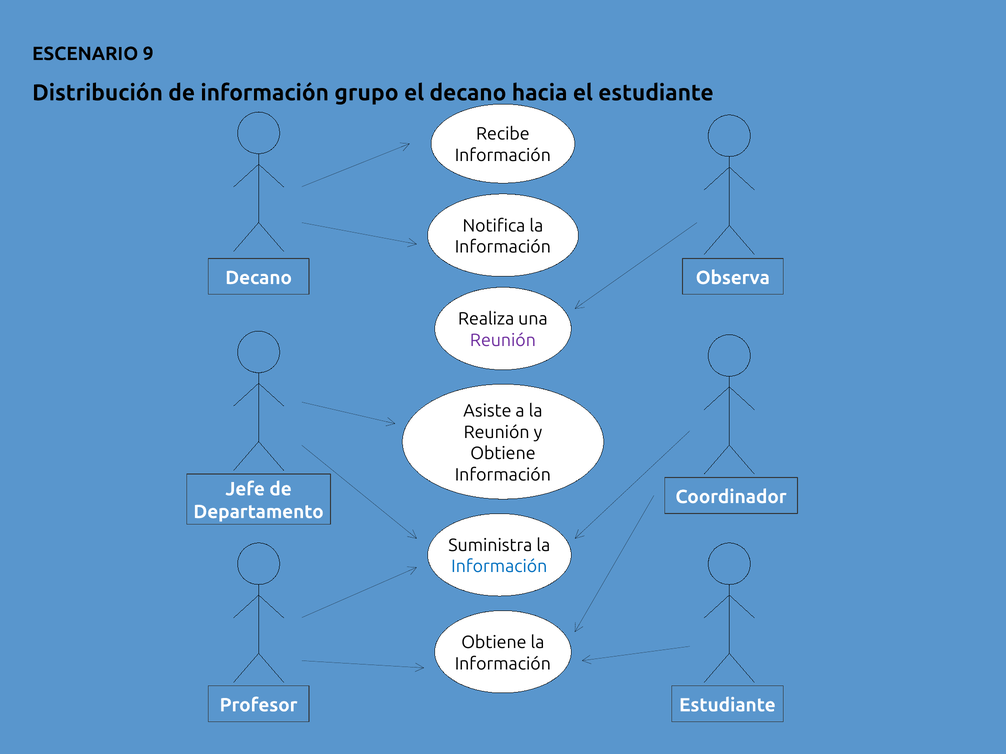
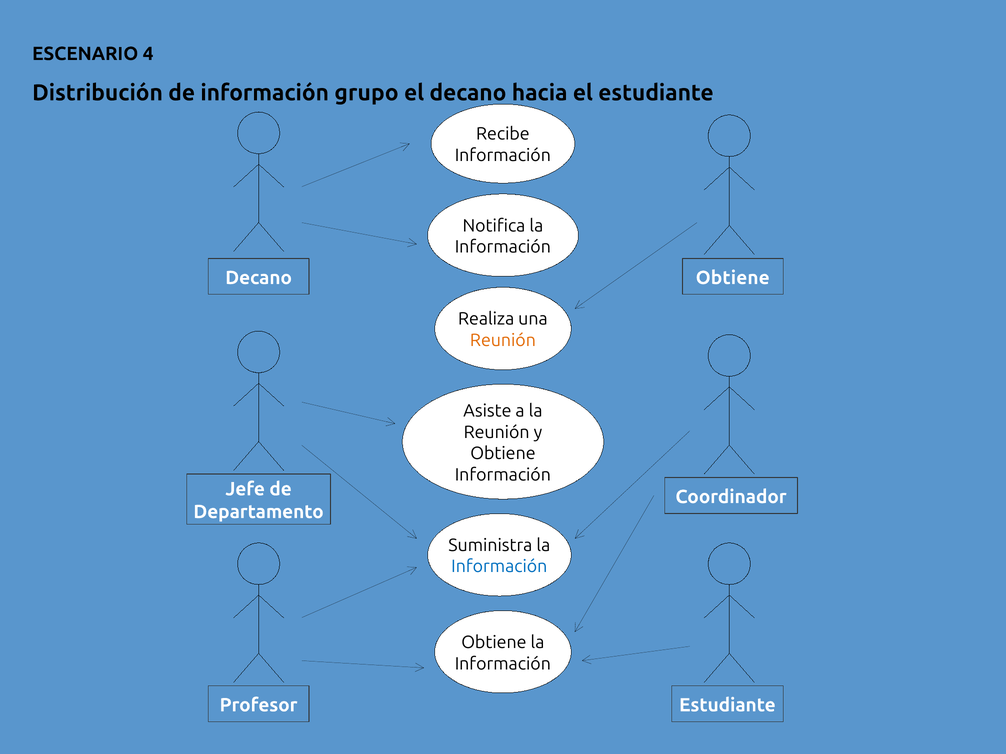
9: 9 -> 4 (148, 54)
Decano Observa: Observa -> Obtiene (733, 278)
Reunión colour: purple -> orange (503, 341)
